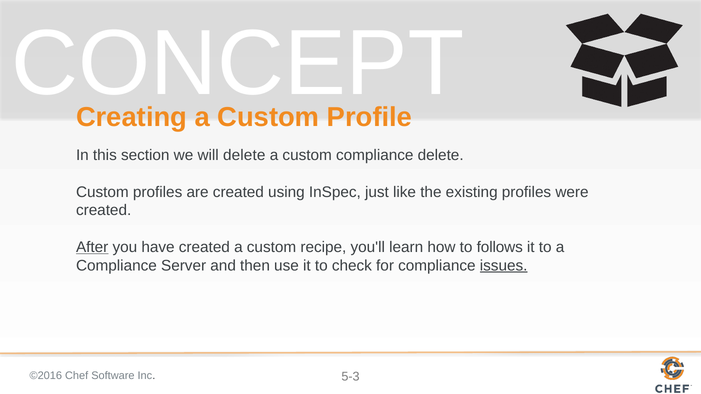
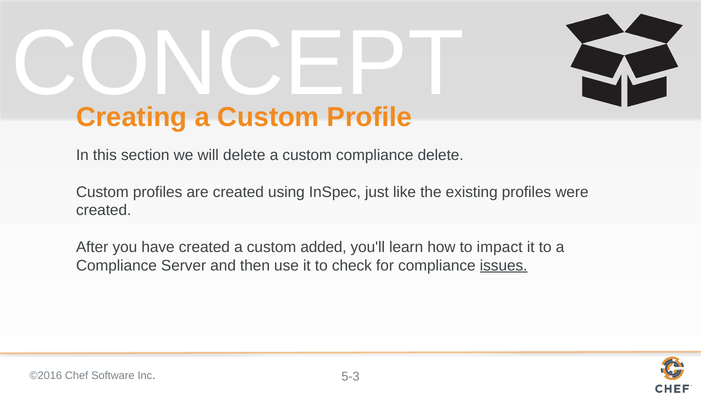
After underline: present -> none (92, 247)
recipe: recipe -> added (323, 247)
follows: follows -> impact (500, 247)
